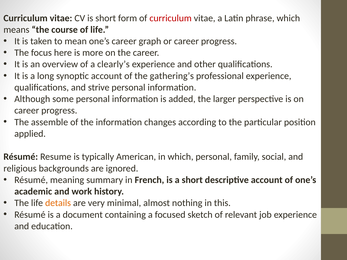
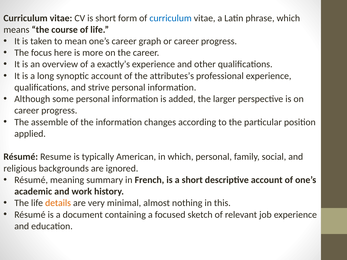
curriculum colour: red -> blue (171, 18)
clearly’s: clearly’s -> exactly’s (114, 64)
gathering’s: gathering’s -> attributes’s (172, 76)
